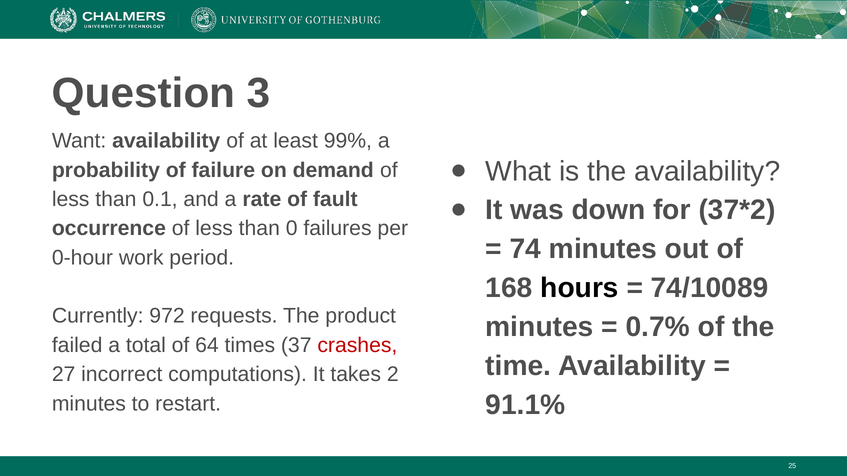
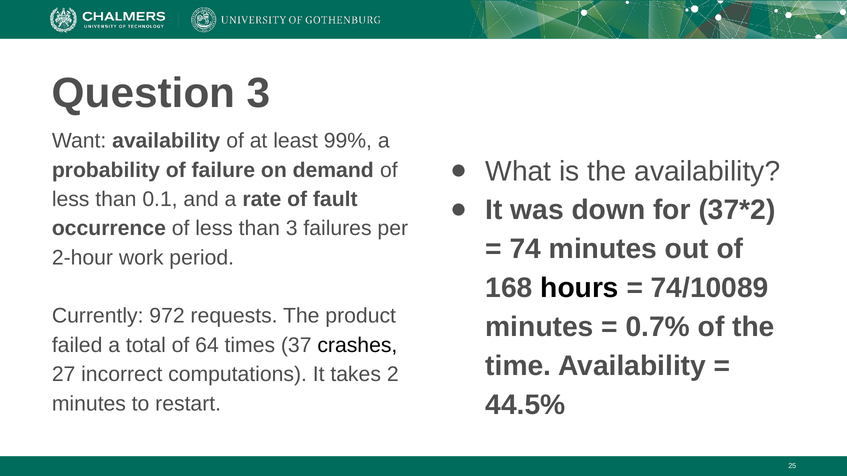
than 0: 0 -> 3 (292, 229)
0-hour: 0-hour -> 2-hour (82, 258)
crashes colour: red -> black (357, 345)
91.1%: 91.1% -> 44.5% (525, 405)
